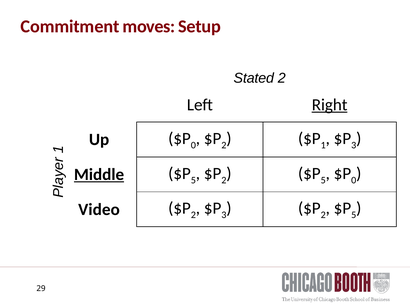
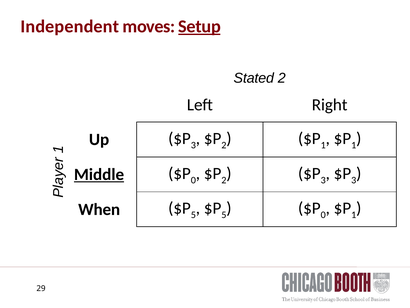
Commitment: Commitment -> Independent (70, 26)
Setup underline: none -> present (200, 26)
Right underline: present -> none (330, 105)
0: 0 -> 3 (193, 145)
3: 3 -> 1 (354, 145)
5: 5 -> 0 (193, 180)
5: 5 -> 3 (323, 180)
0: 0 -> 3 (354, 180)
Video: Video -> When (99, 209)
2: 2 -> 5 (193, 215)
3: 3 -> 5 (224, 215)
2: 2 -> 0 (323, 215)
5: 5 -> 1 (354, 215)
